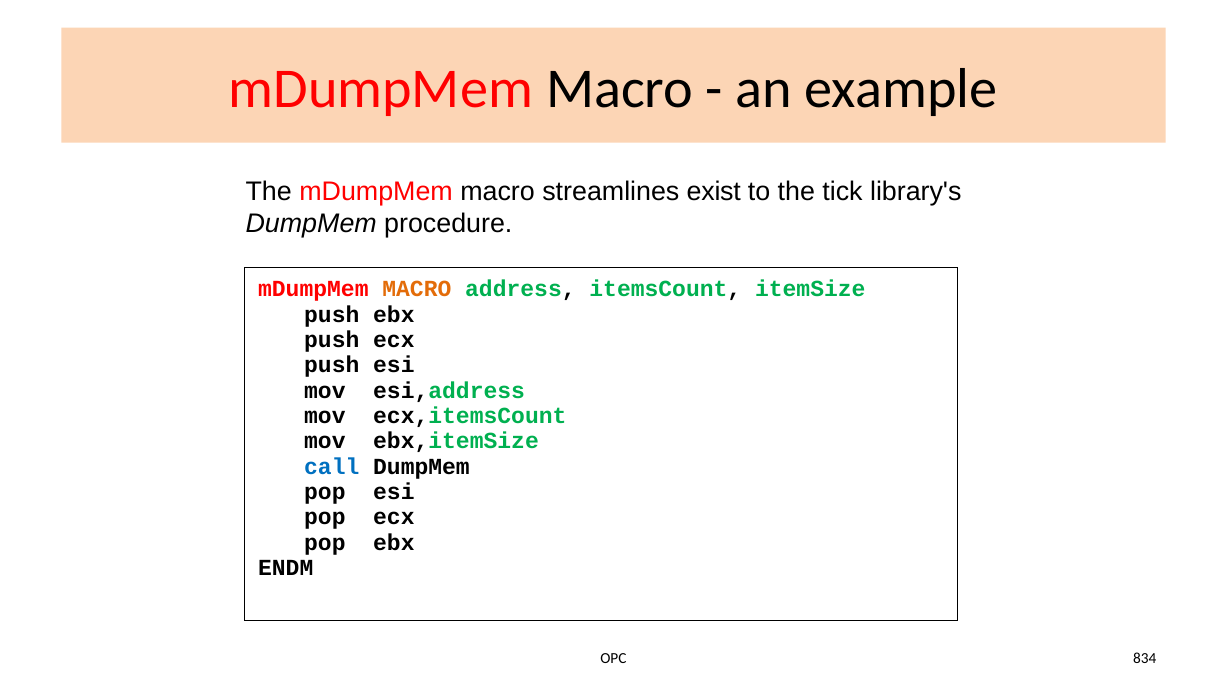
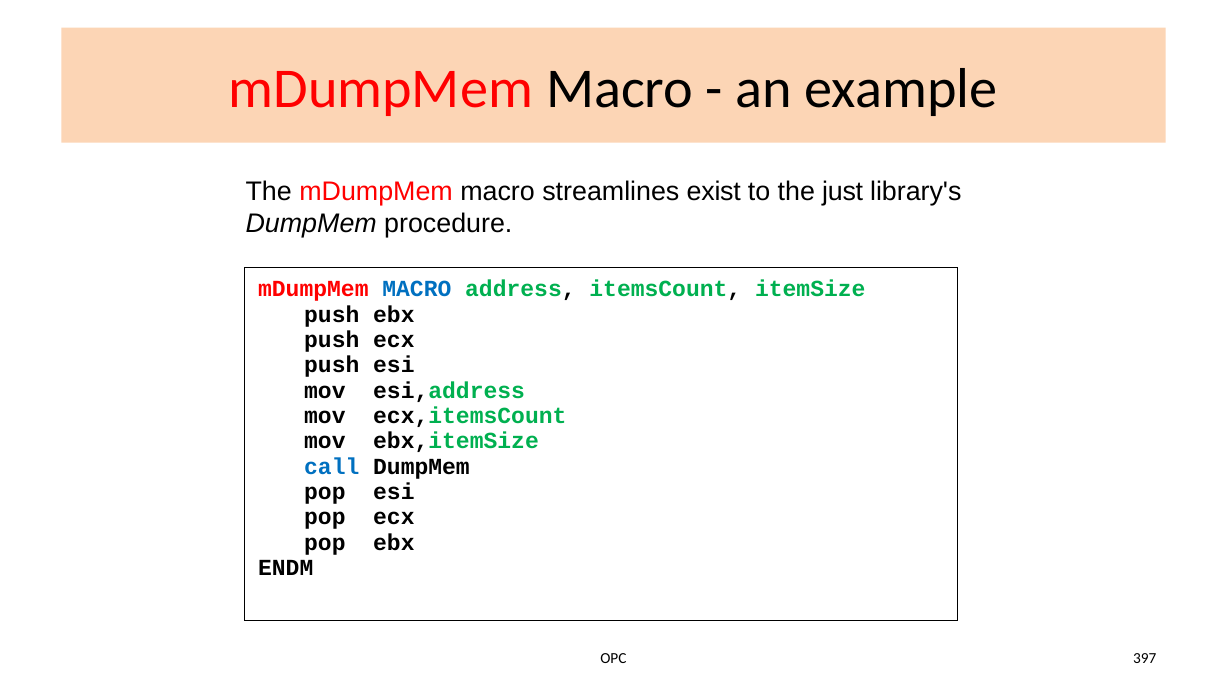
tick: tick -> just (843, 192)
MACRO colour: orange -> blue (417, 289)
834: 834 -> 397 (1145, 659)
